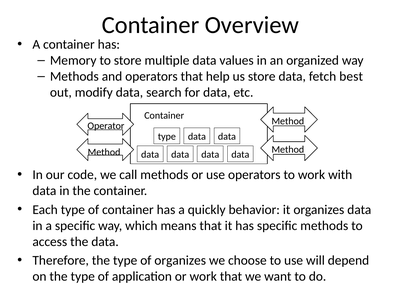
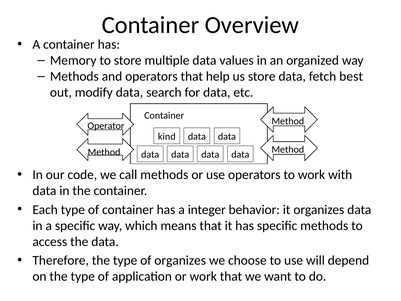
type: type -> kind (167, 136)
quickly: quickly -> integer (207, 209)
